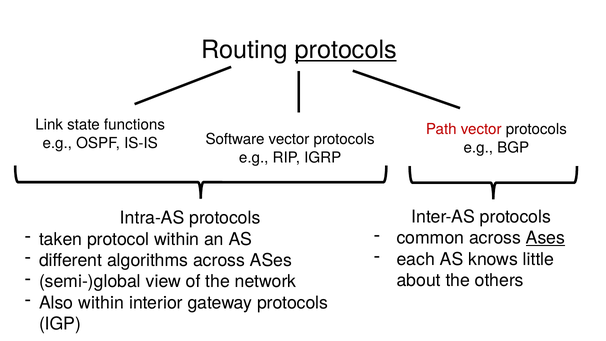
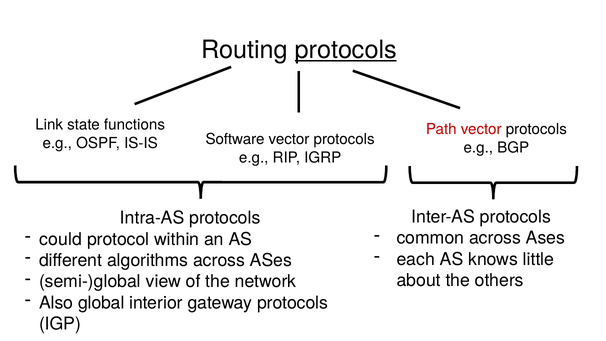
Ases underline: present -> none (545, 238)
taken: taken -> could (60, 239)
Also within: within -> global (101, 303)
